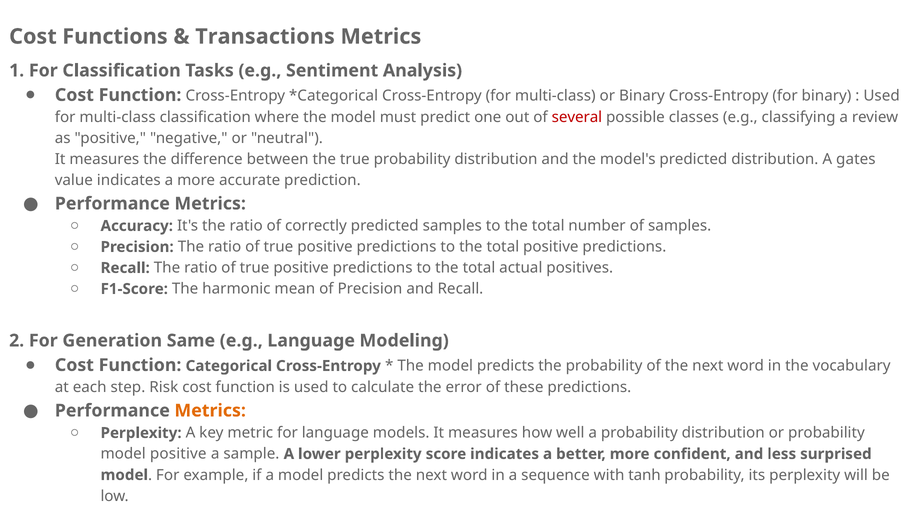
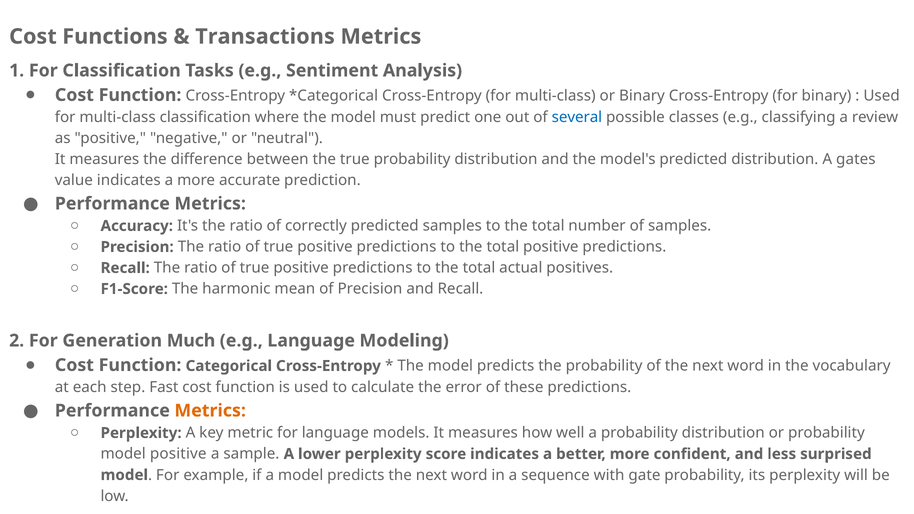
several colour: red -> blue (577, 117)
Same: Same -> Much (191, 341)
Risk: Risk -> Fast (164, 388)
tanh: tanh -> gate (644, 475)
